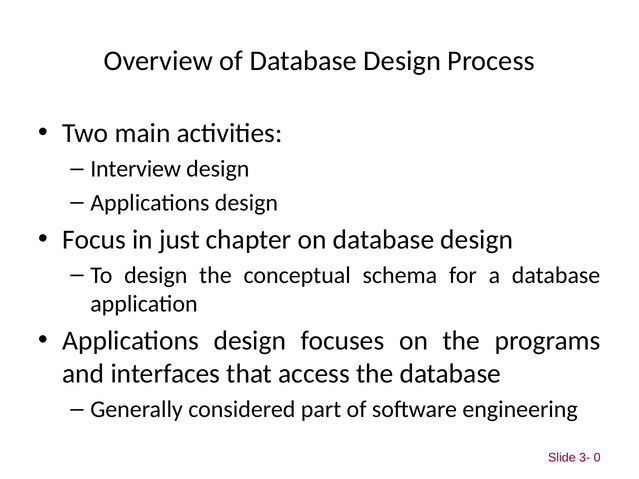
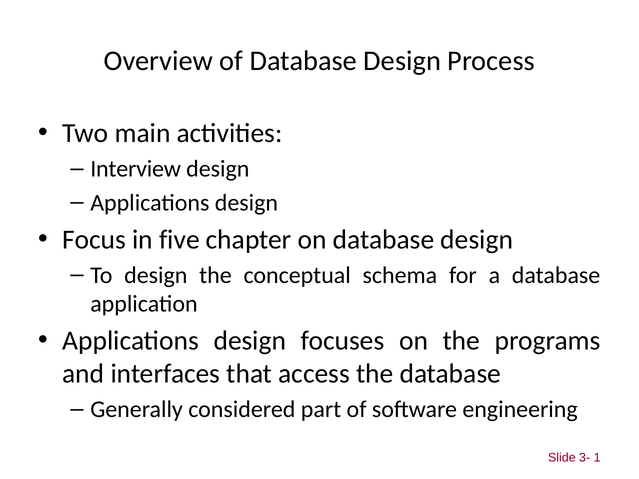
just: just -> five (179, 240)
0: 0 -> 1 (597, 458)
